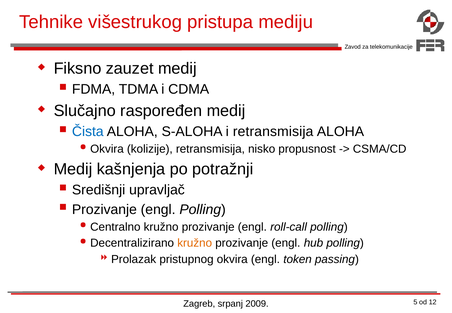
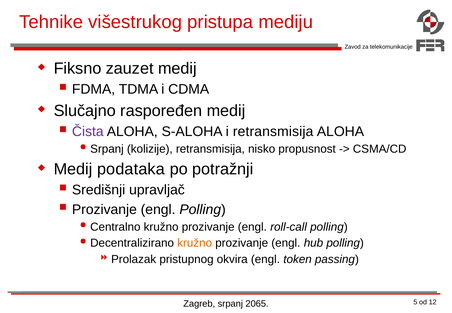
Čista colour: blue -> purple (88, 131)
Okvira: Okvira -> Srpanj (107, 149)
kašnjenja: kašnjenja -> podataka (131, 169)
2009: 2009 -> 2065 (257, 304)
